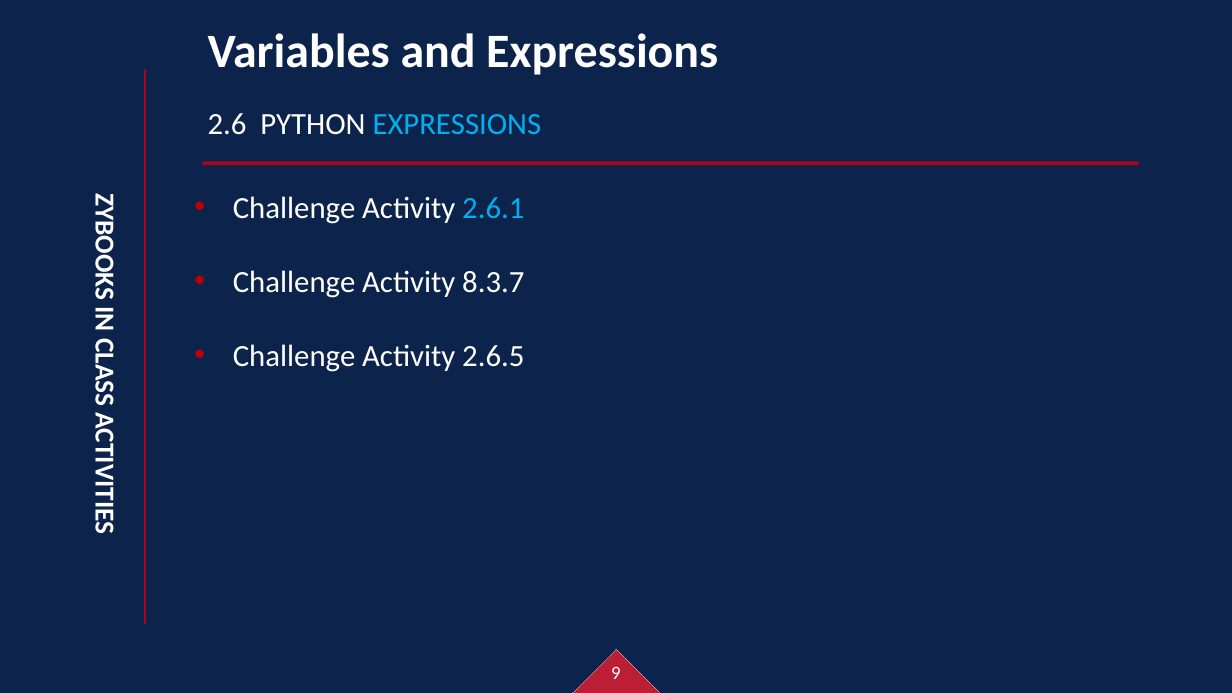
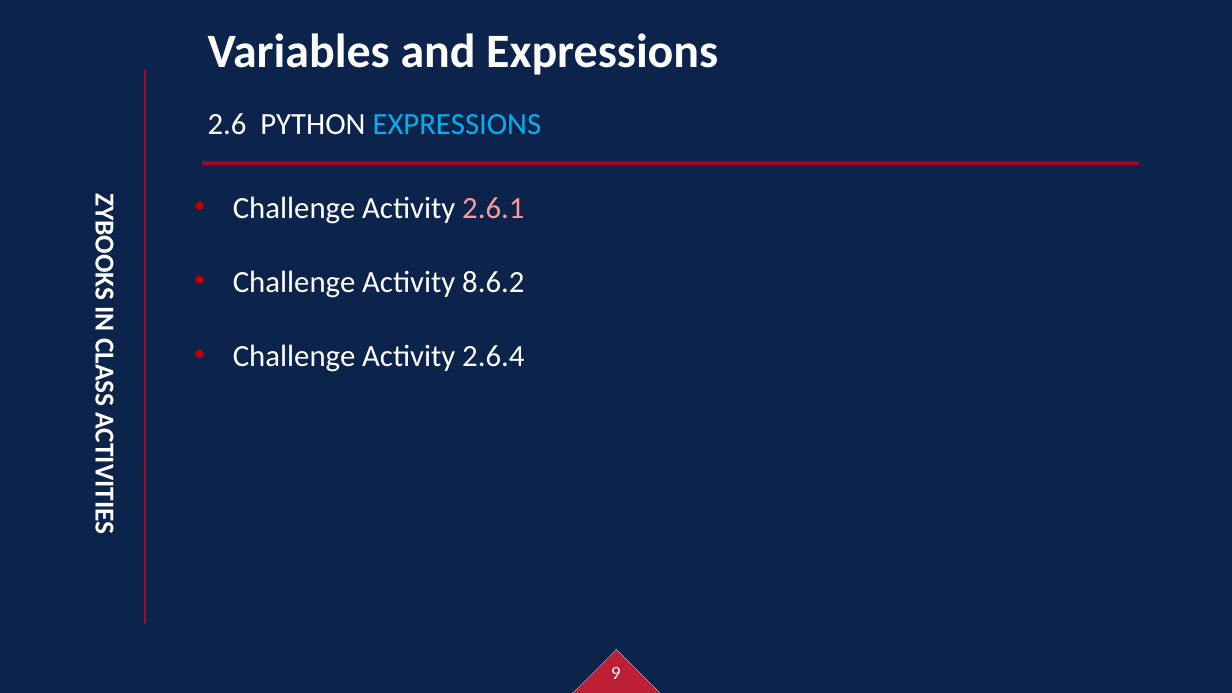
2.6.1 colour: light blue -> pink (493, 208)
8.3.7: 8.3.7 -> 8.6.2 (493, 282)
2.6.5: 2.6.5 -> 2.6.4 (493, 356)
